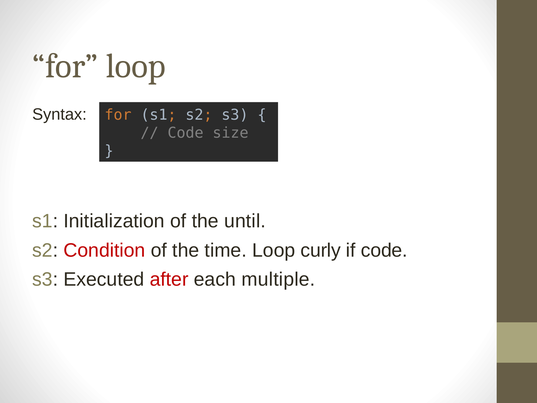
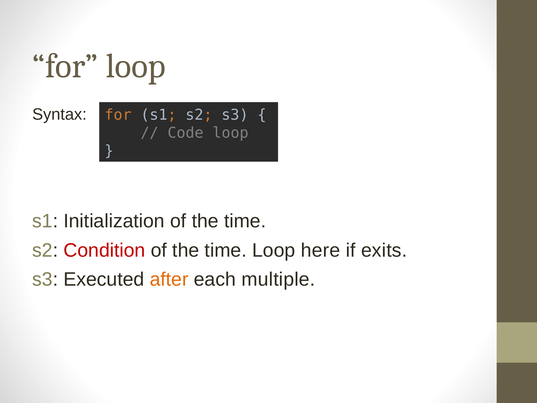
Code size: size -> loop (231, 133)
Initialization of the until: until -> time (245, 221)
curly: curly -> here (320, 250)
if code: code -> exits (384, 250)
after colour: red -> orange (169, 279)
